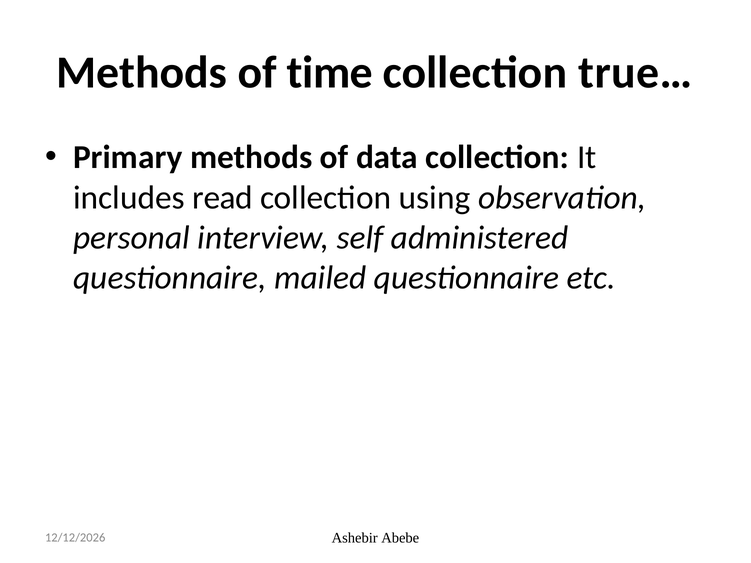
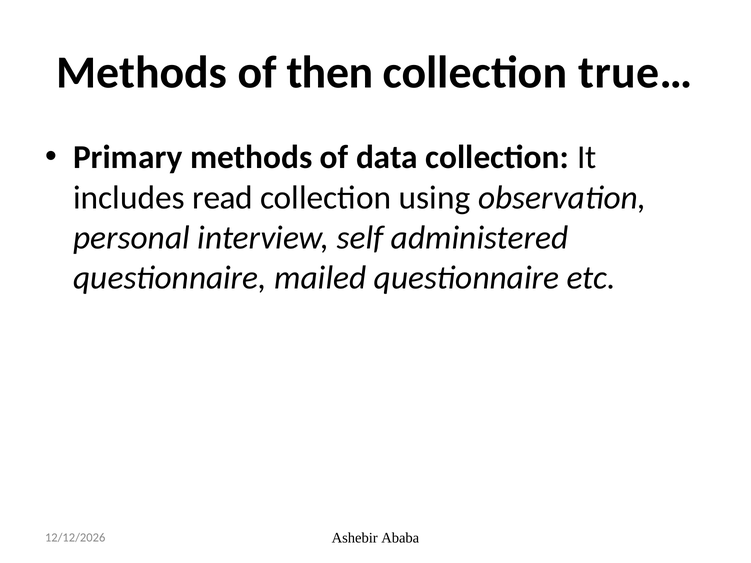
time: time -> then (330, 73)
Abebe: Abebe -> Ababa (400, 538)
